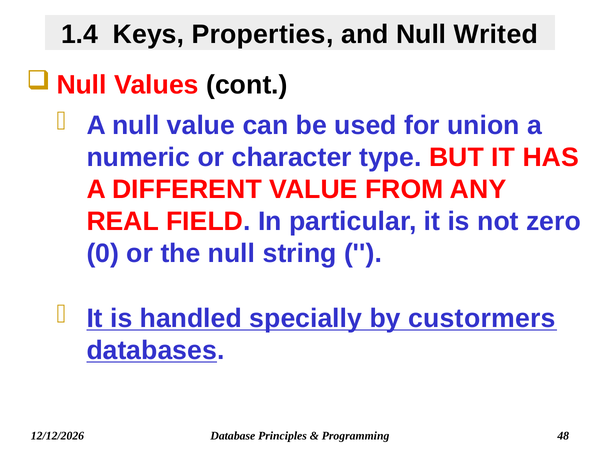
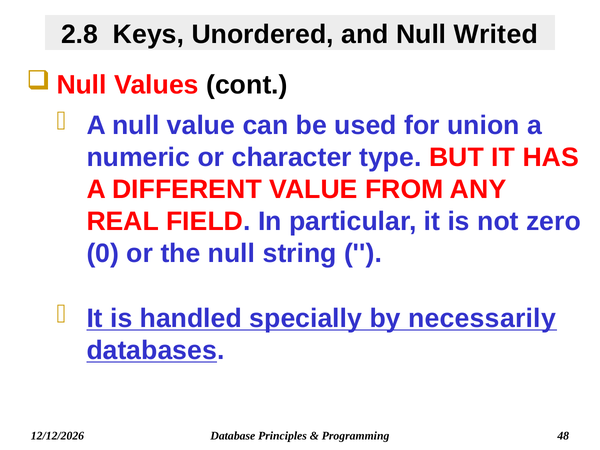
1.4: 1.4 -> 2.8 (80, 34)
Properties: Properties -> Unordered (263, 34)
custormers: custormers -> necessarily (482, 318)
